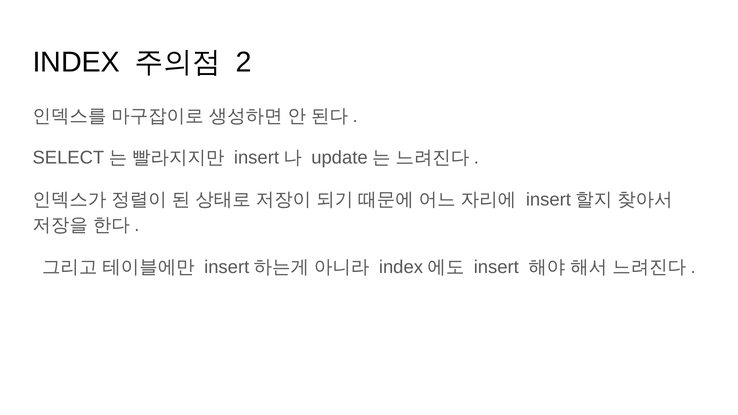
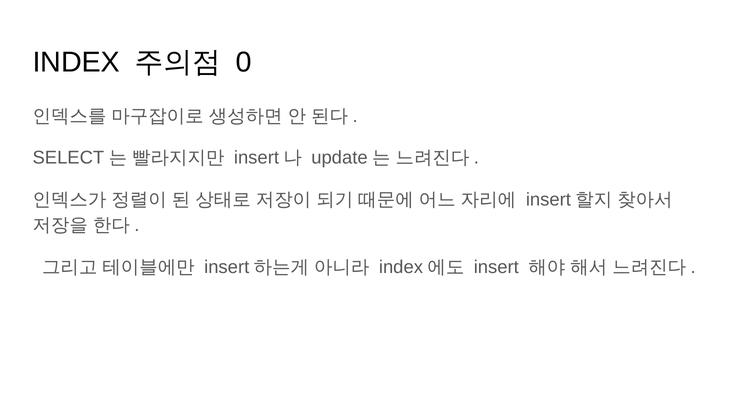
2: 2 -> 0 (244, 63)
